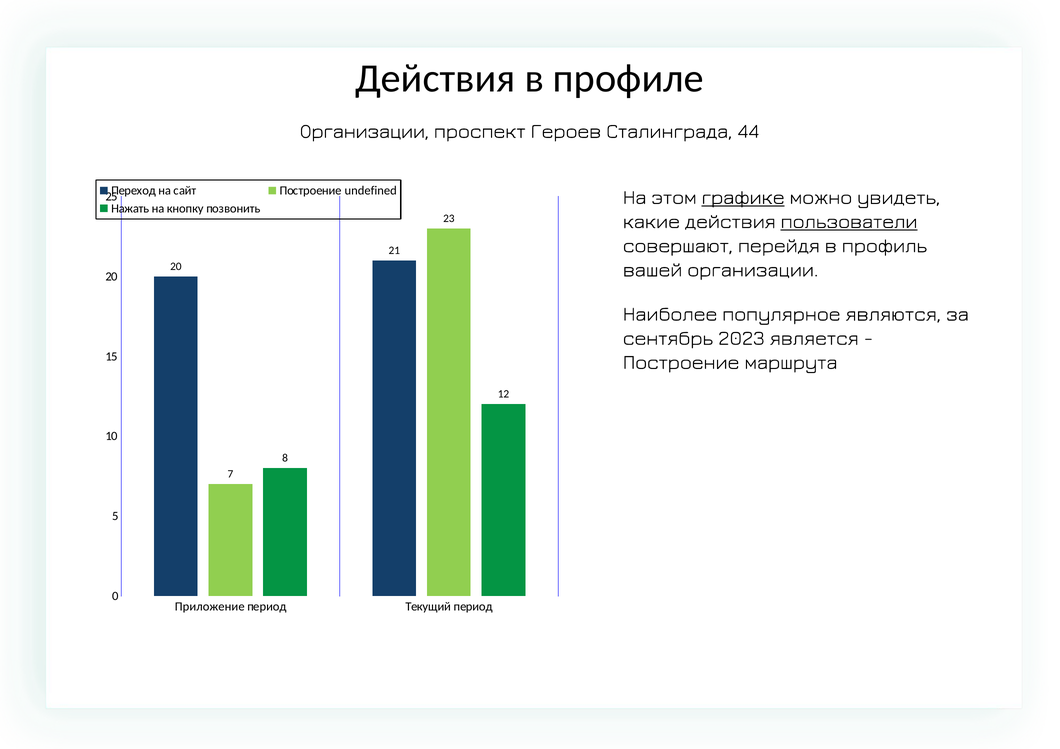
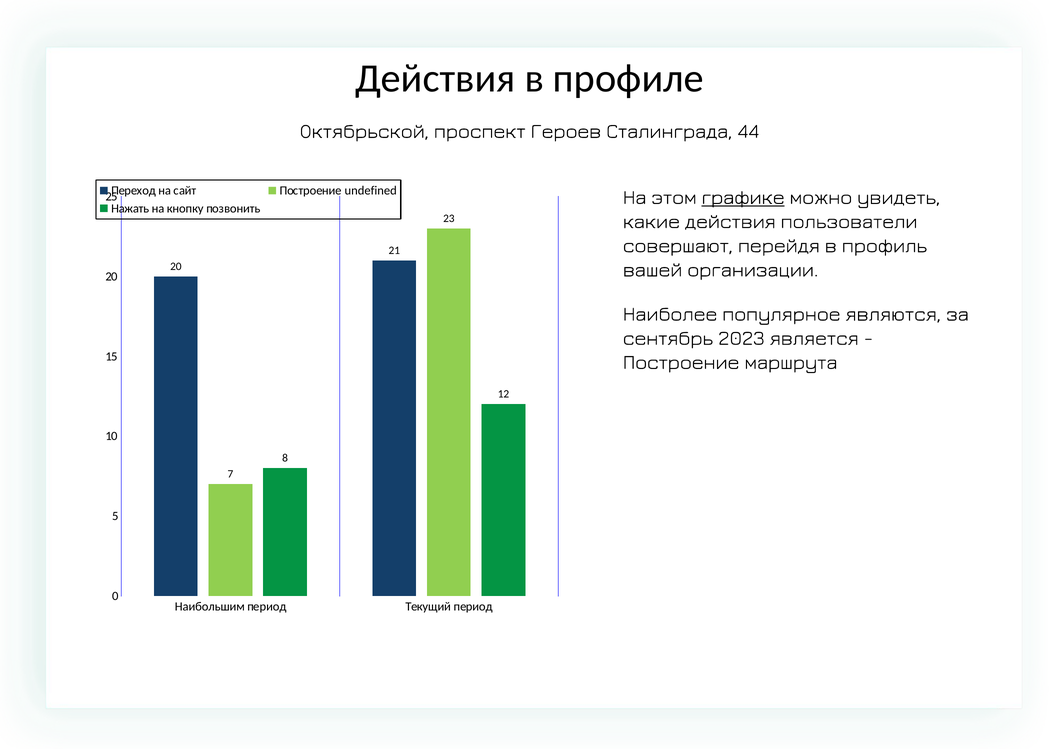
Организации: Организации -> Октябрьской (364, 131)
пользователи underline: present -> none (849, 222)
Приложение: Приложение -> Наибольшим (210, 607)
